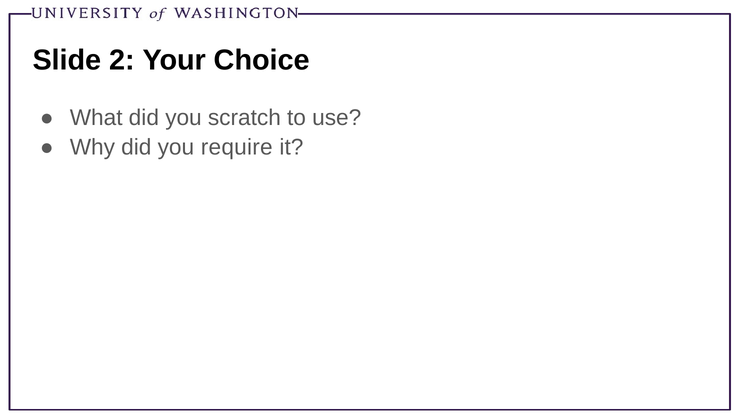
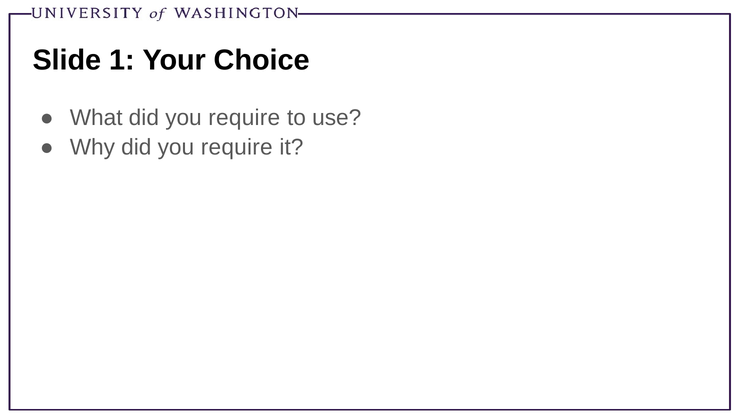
2: 2 -> 1 (122, 60)
What did you scratch: scratch -> require (244, 118)
